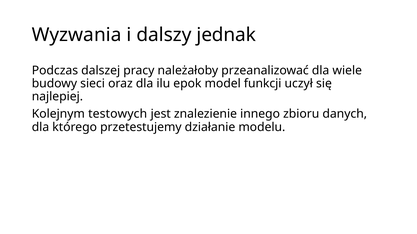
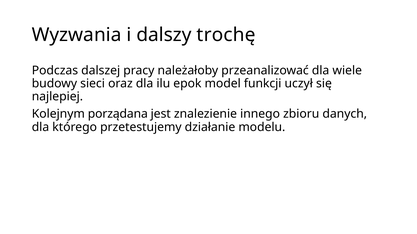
jednak: jednak -> trochę (226, 35)
testowych: testowych -> porządana (118, 114)
